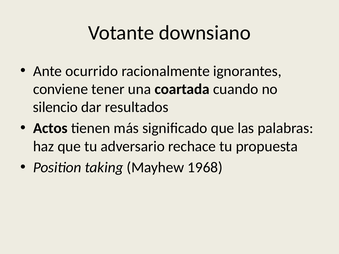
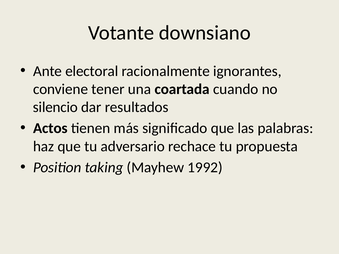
ocurrido: ocurrido -> electoral (92, 71)
1968: 1968 -> 1992 (205, 168)
